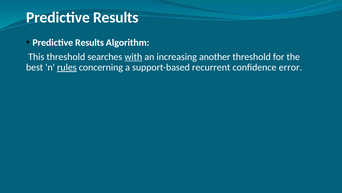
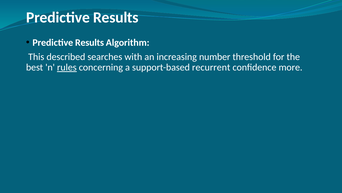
This threshold: threshold -> described (66, 57)
with underline: present -> none (133, 57)
another: another -> number (215, 57)
error: error -> more (291, 67)
